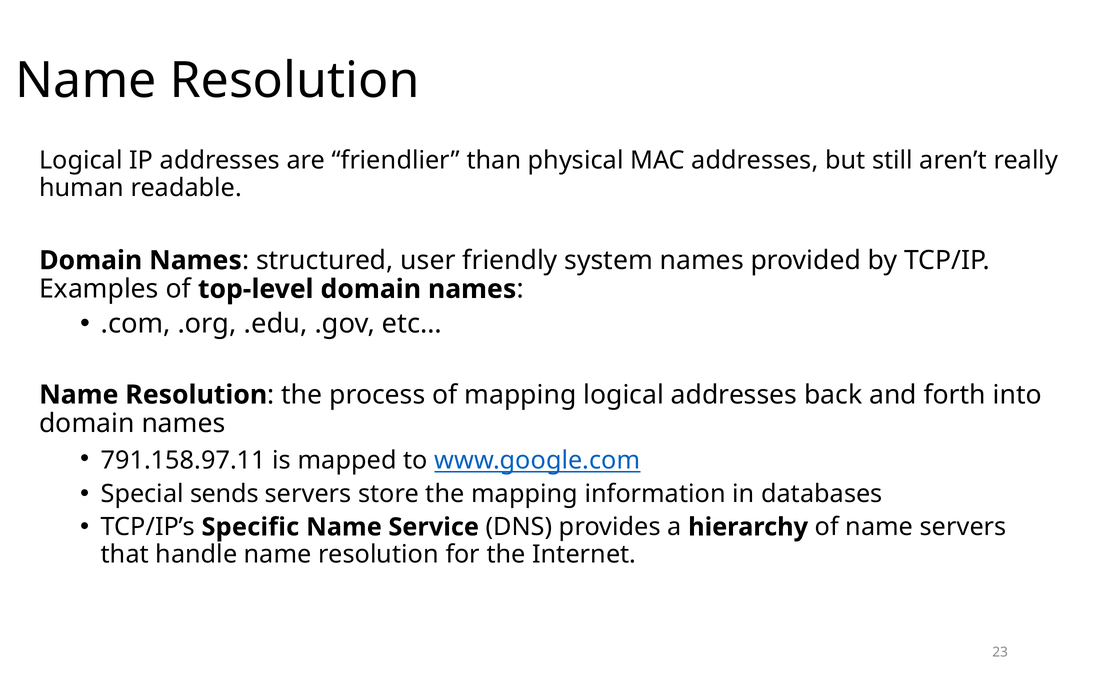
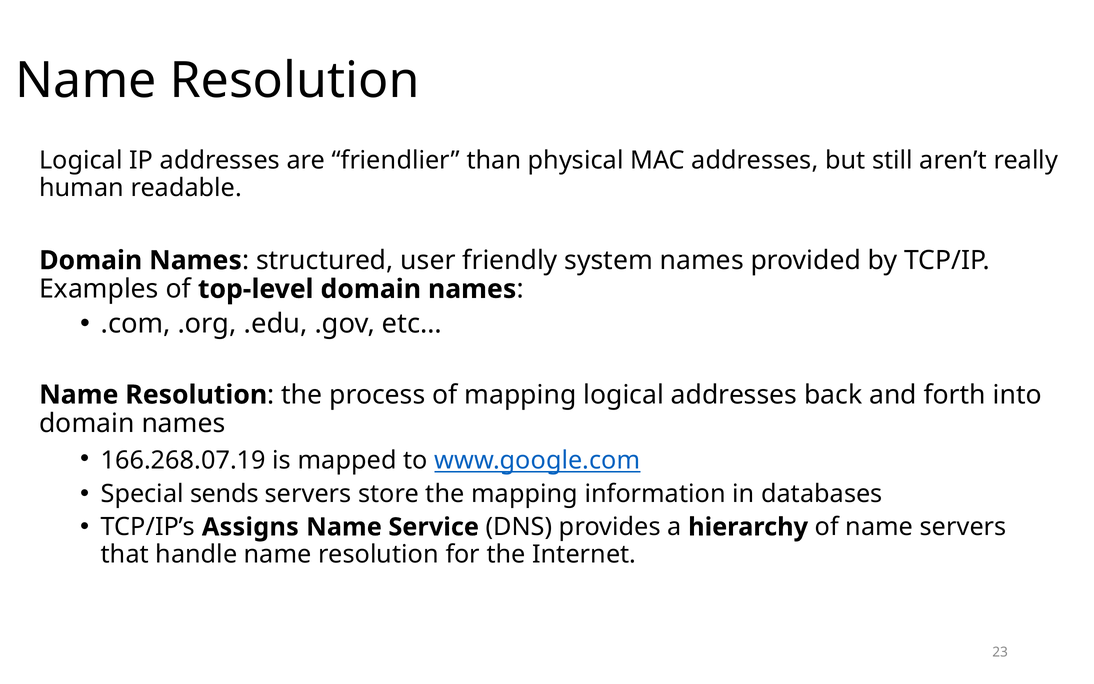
791.158.97.11: 791.158.97.11 -> 166.268.07.19 (183, 460)
Specific: Specific -> Assigns (250, 527)
